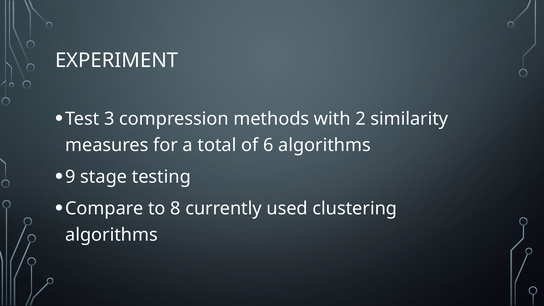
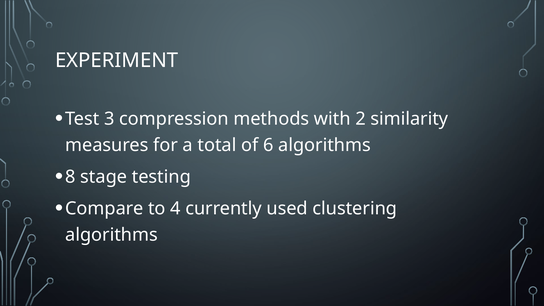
9: 9 -> 8 (70, 177)
8: 8 -> 4 (175, 209)
